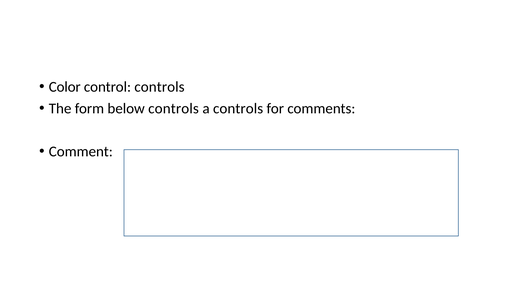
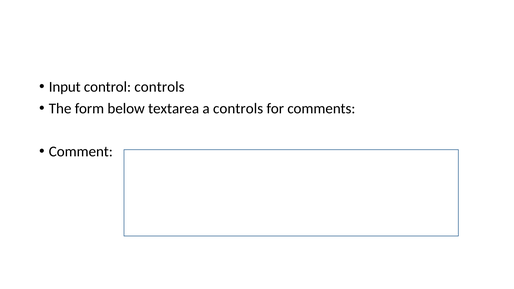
Color: Color -> Input (65, 87)
below controls: controls -> textarea (174, 108)
